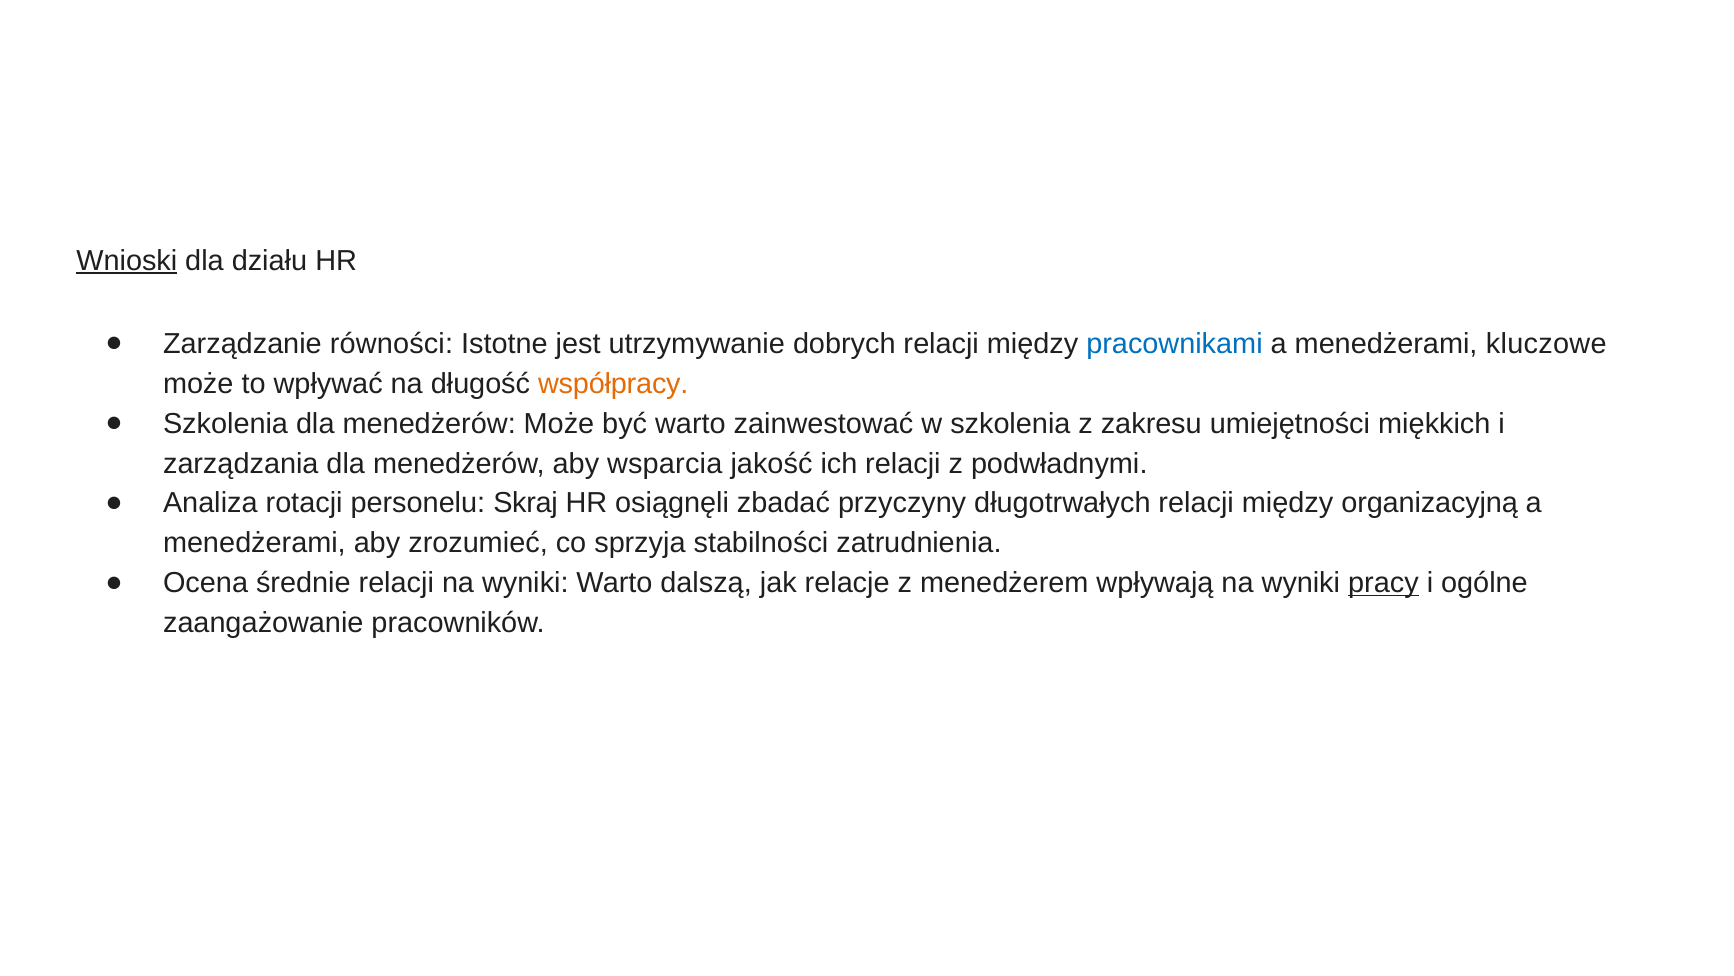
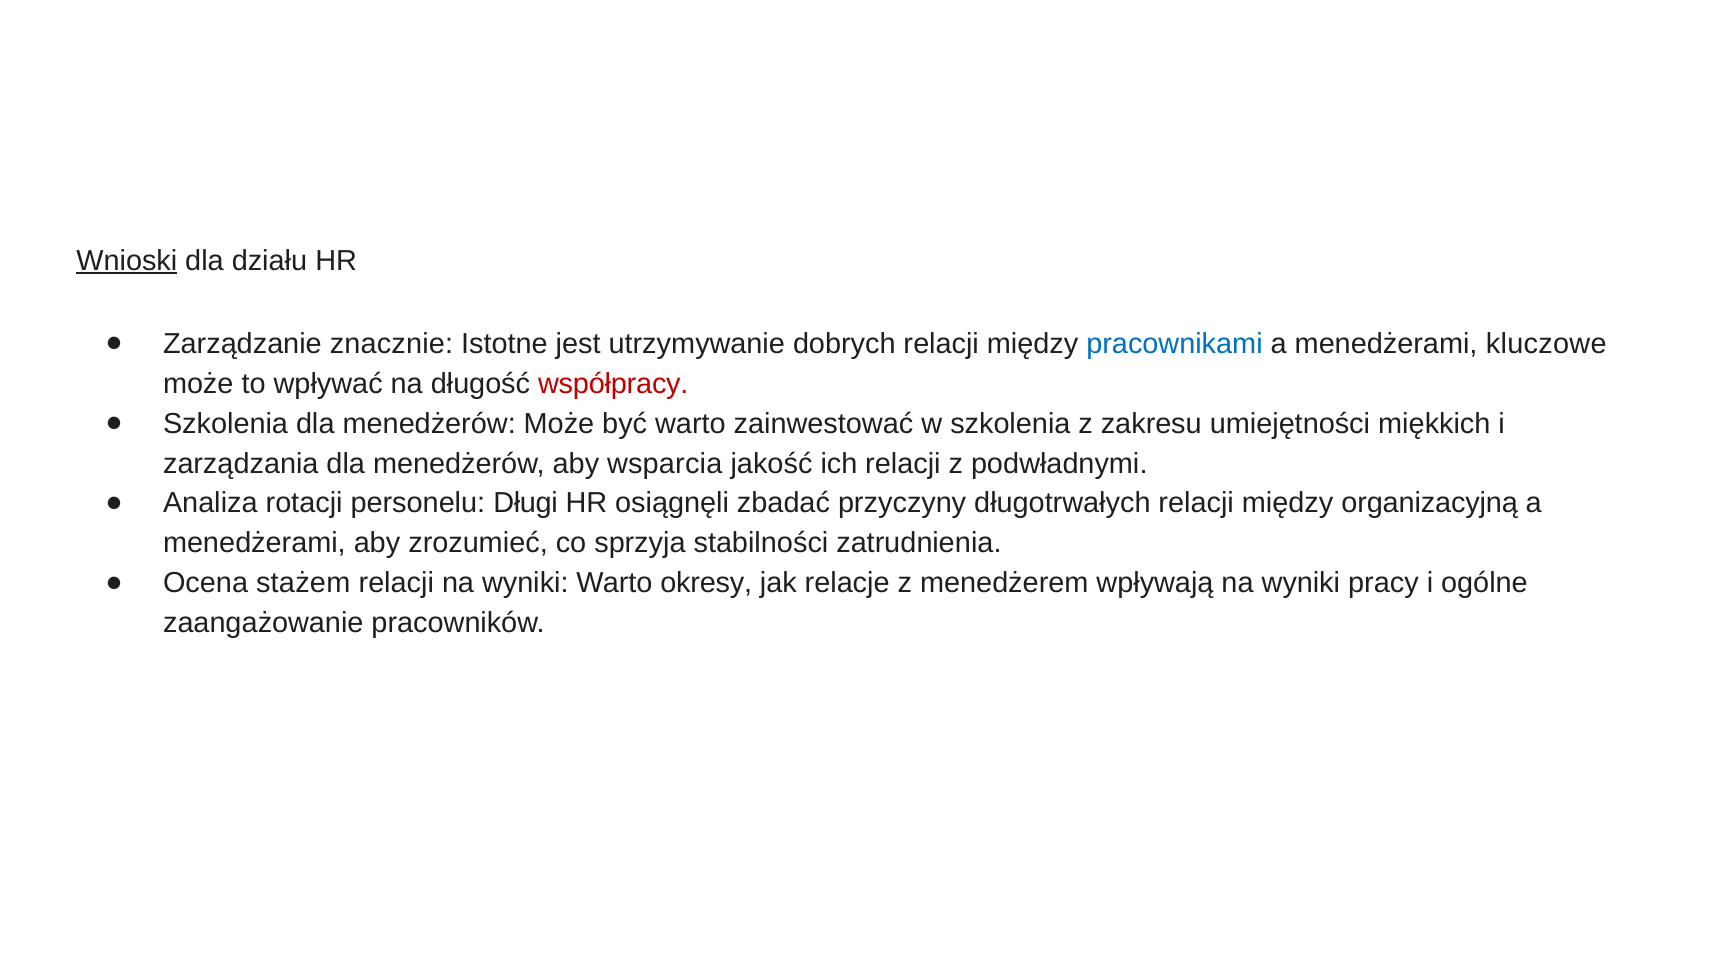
równości: równości -> znacznie (391, 344)
współpracy colour: orange -> red (613, 383)
Skraj: Skraj -> Długi (526, 503)
średnie: średnie -> stażem (303, 583)
dalszą: dalszą -> okresy (706, 583)
pracy underline: present -> none (1383, 583)
